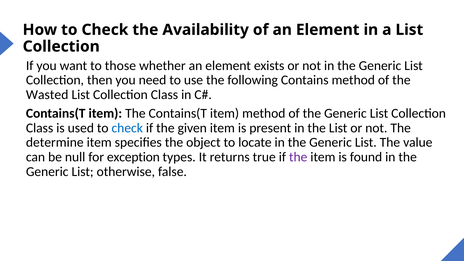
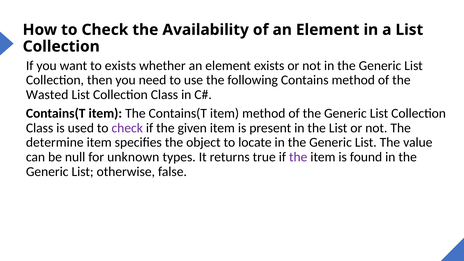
to those: those -> exists (120, 66)
check colour: blue -> purple (127, 128)
exception: exception -> unknown (133, 157)
